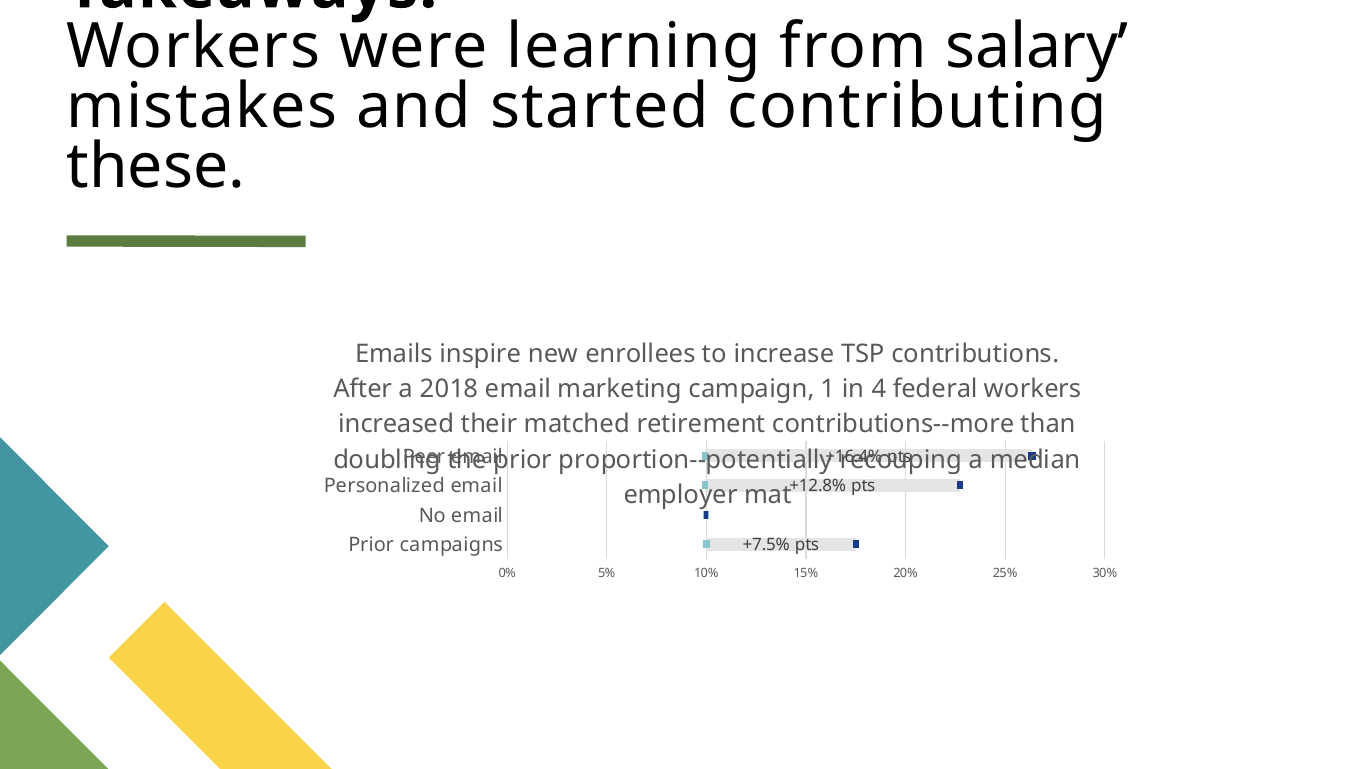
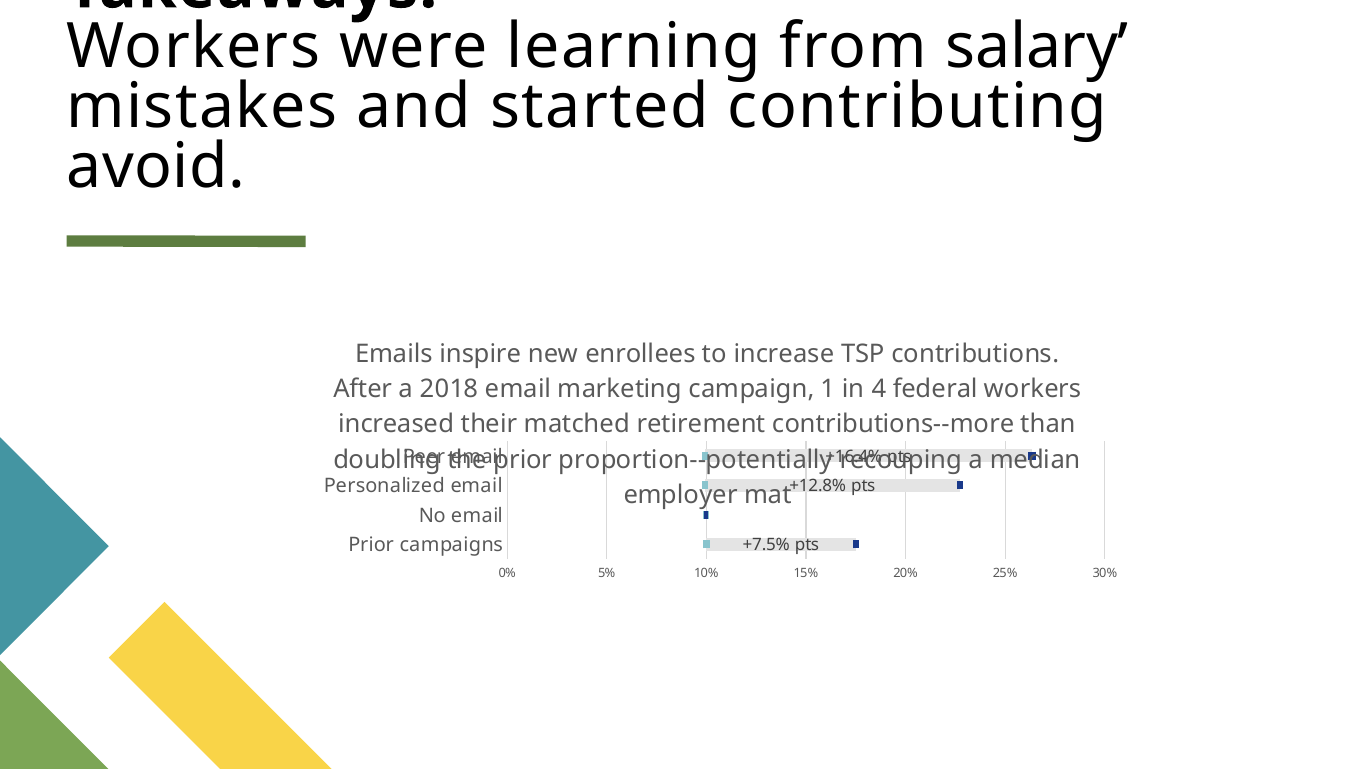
these: these -> avoid (156, 167)
